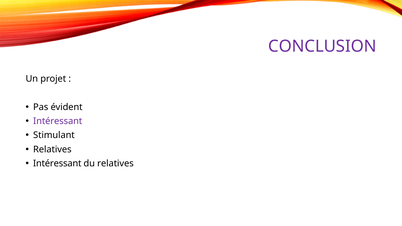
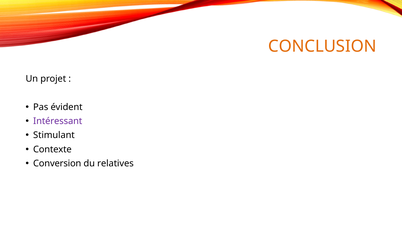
CONCLUSION colour: purple -> orange (322, 46)
Relatives: Relatives -> Contexte (52, 149)
Intéressant: Intéressant -> Conversion (57, 164)
